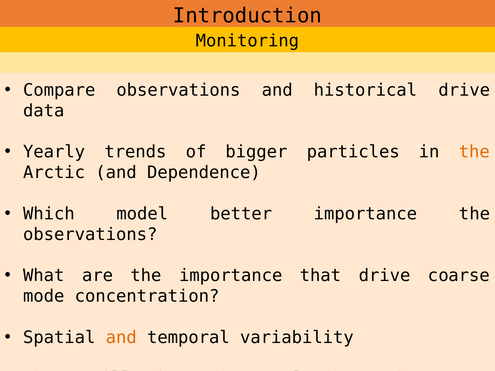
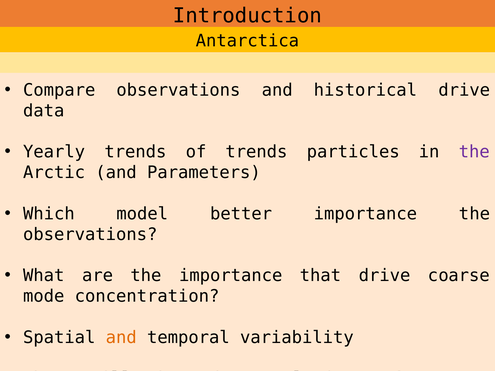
Monitoring: Monitoring -> Antarctica (247, 41)
of bigger: bigger -> trends (257, 152)
the colour: orange -> purple (474, 152)
Dependence: Dependence -> Parameters (204, 173)
